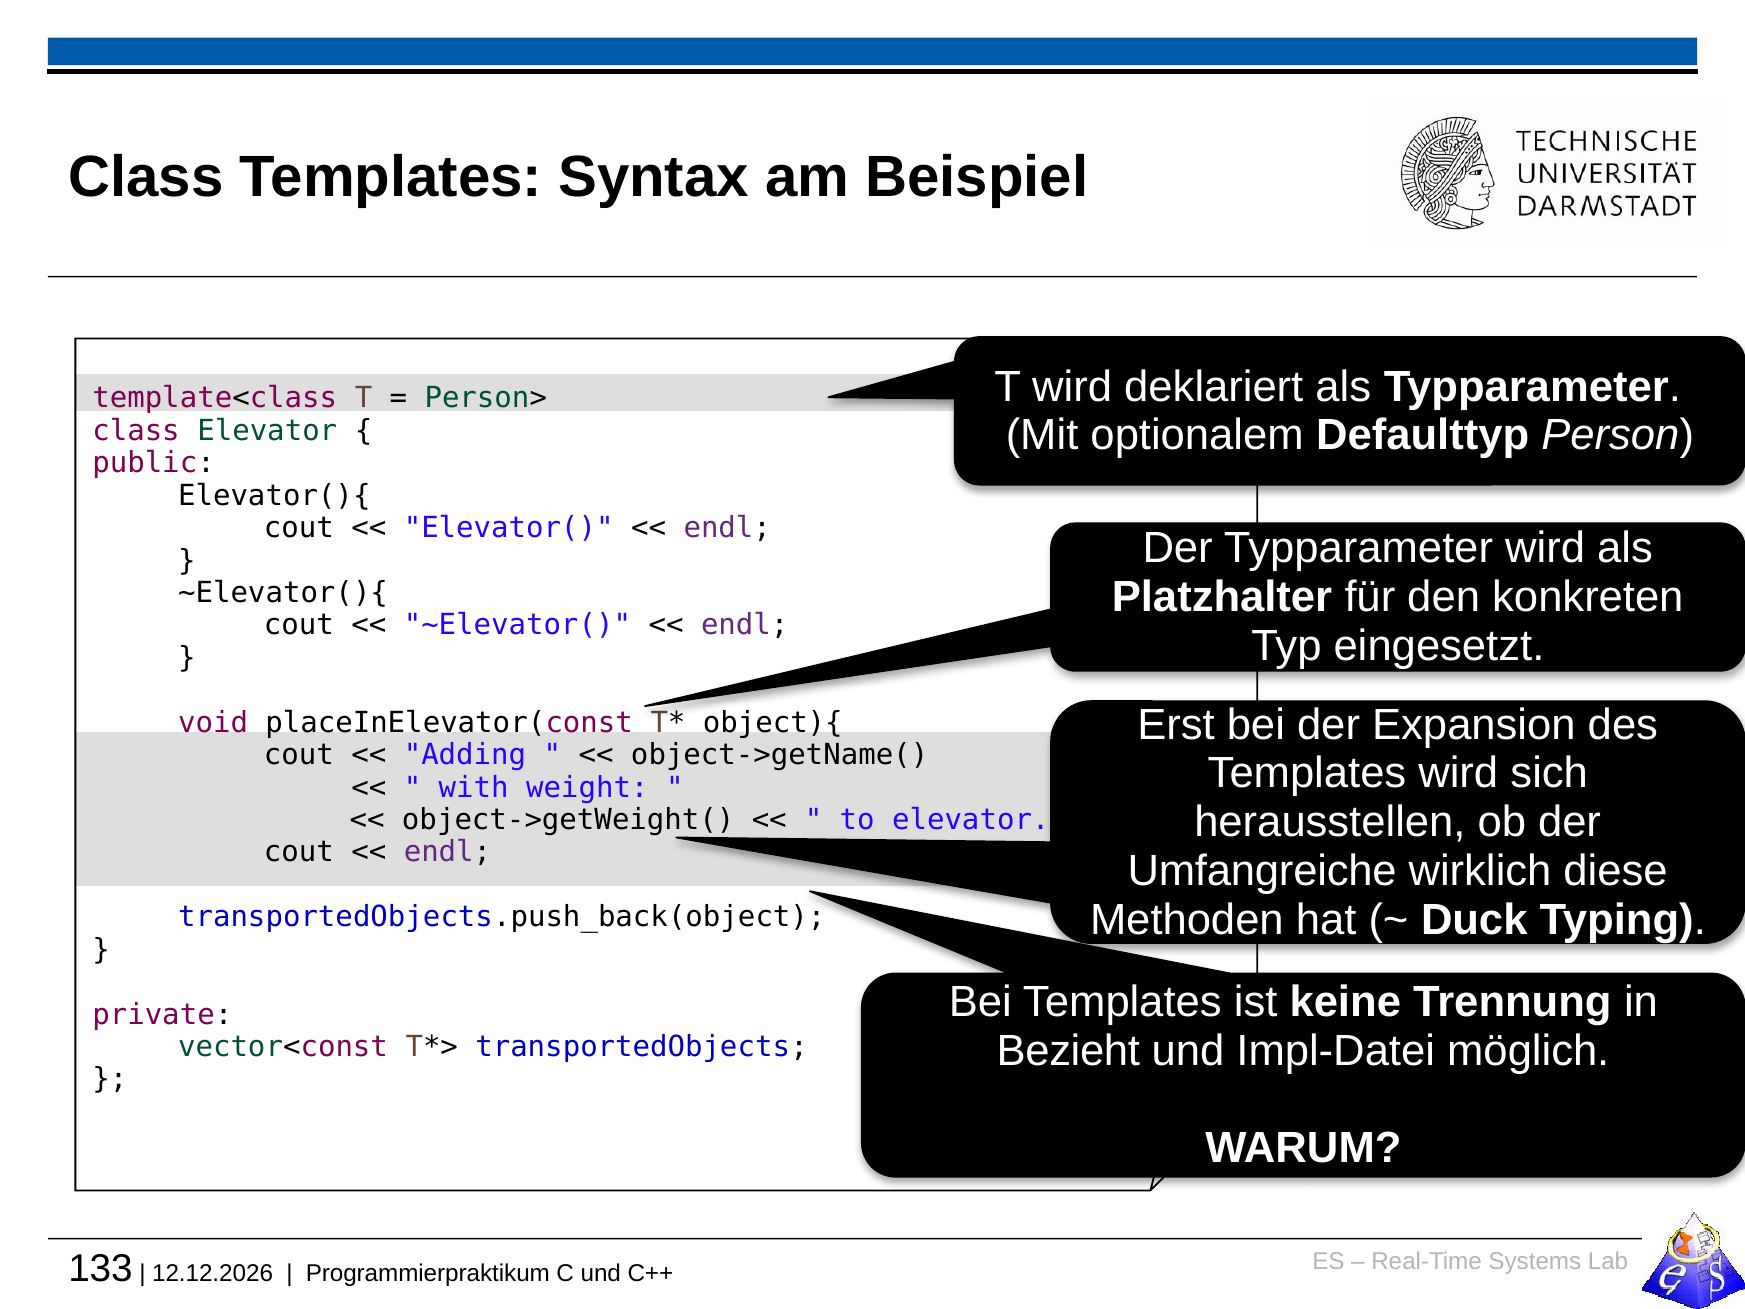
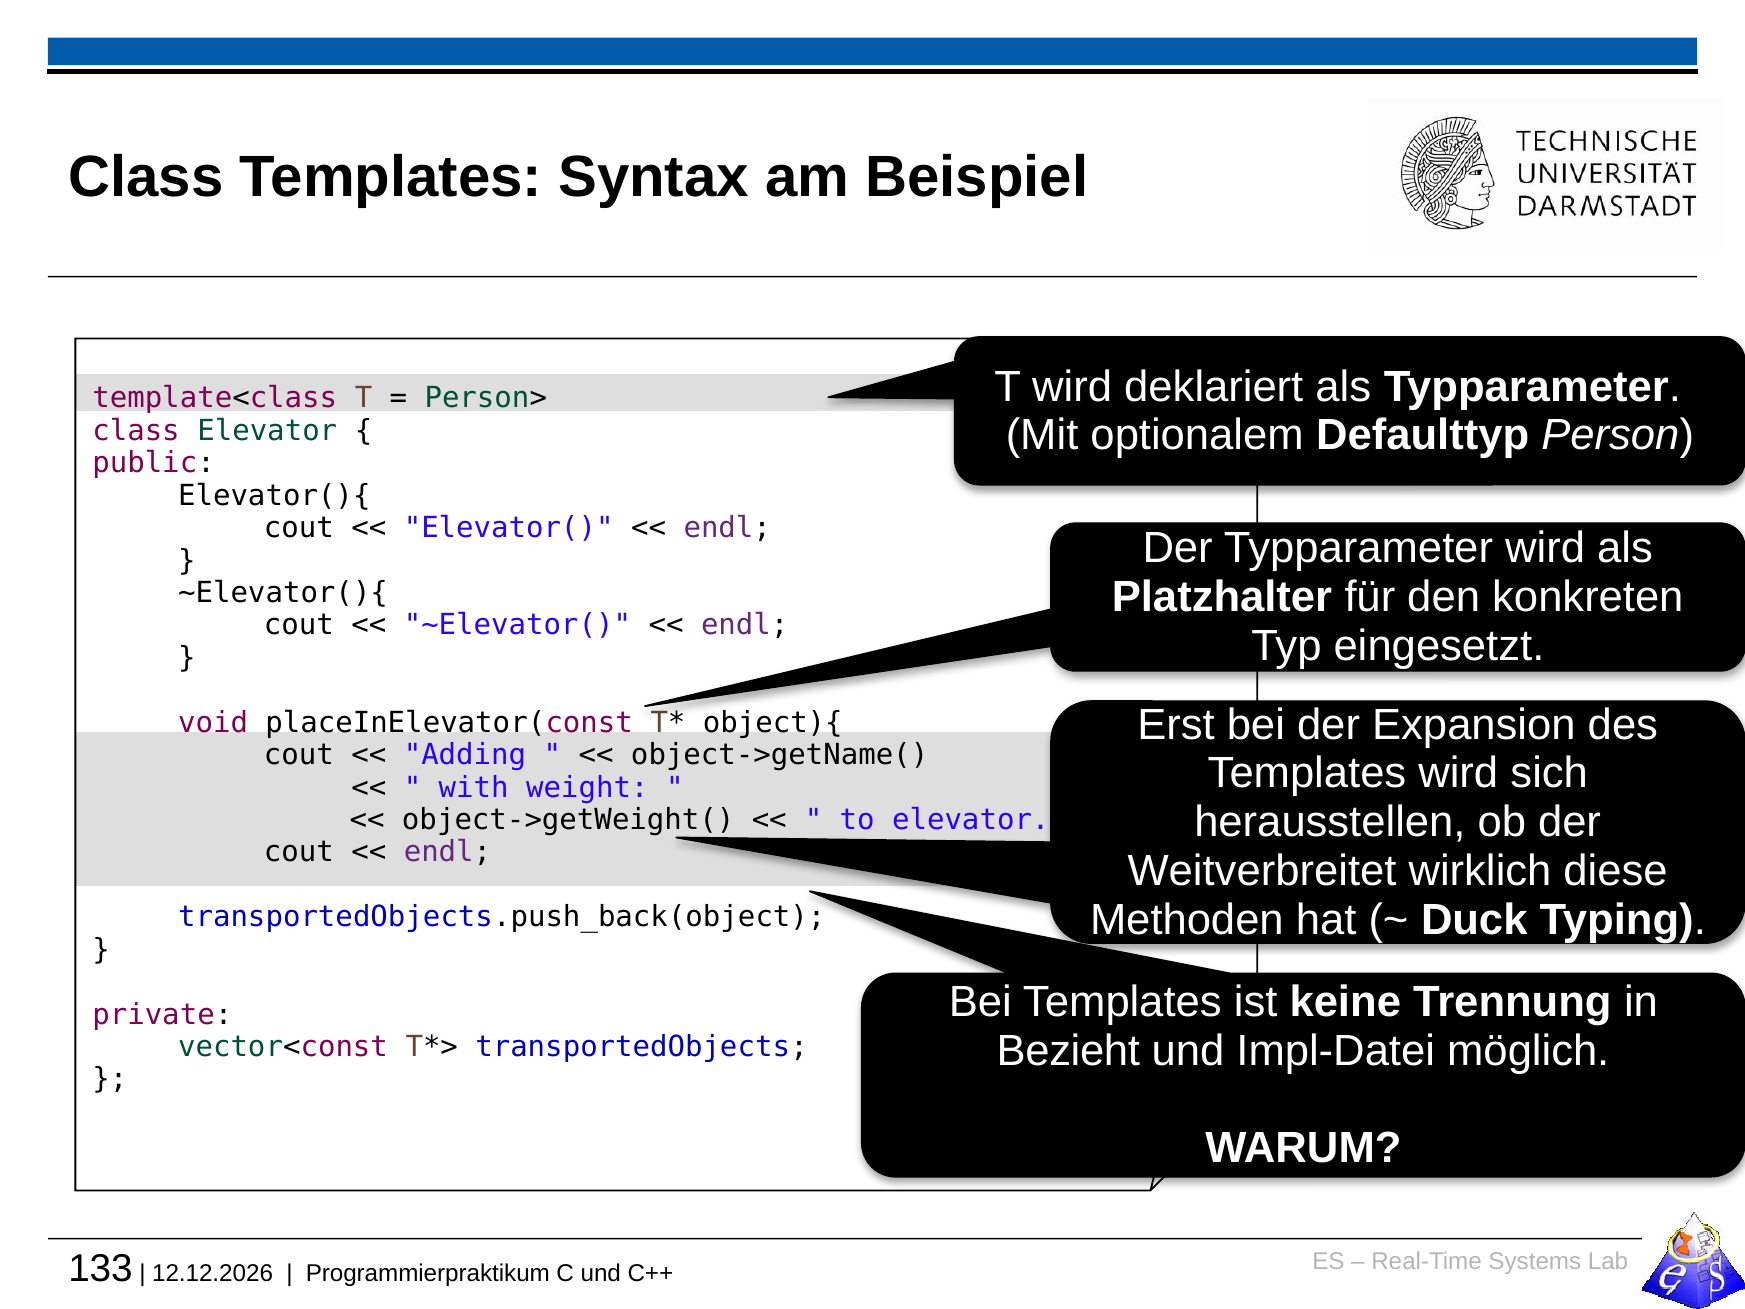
Umfangreiche: Umfangreiche -> Weitverbreitet (1262, 871)
